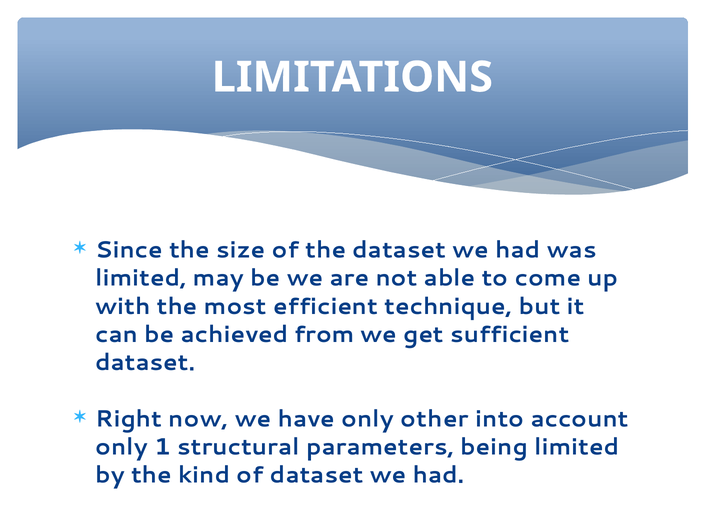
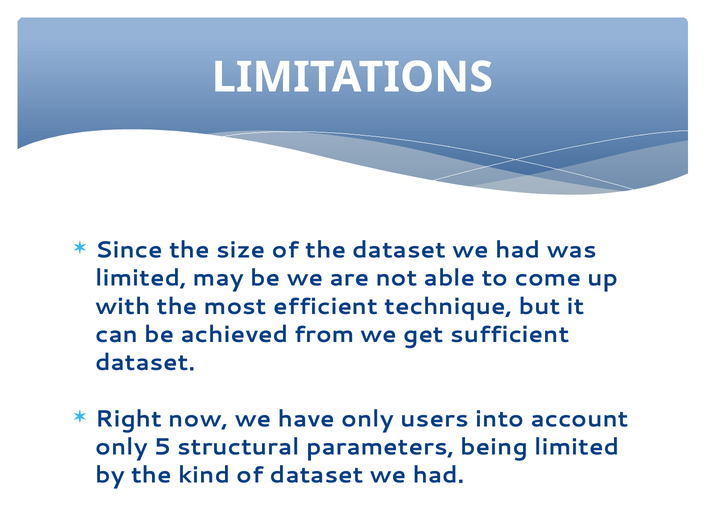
other: other -> users (435, 419)
1: 1 -> 5 (163, 448)
